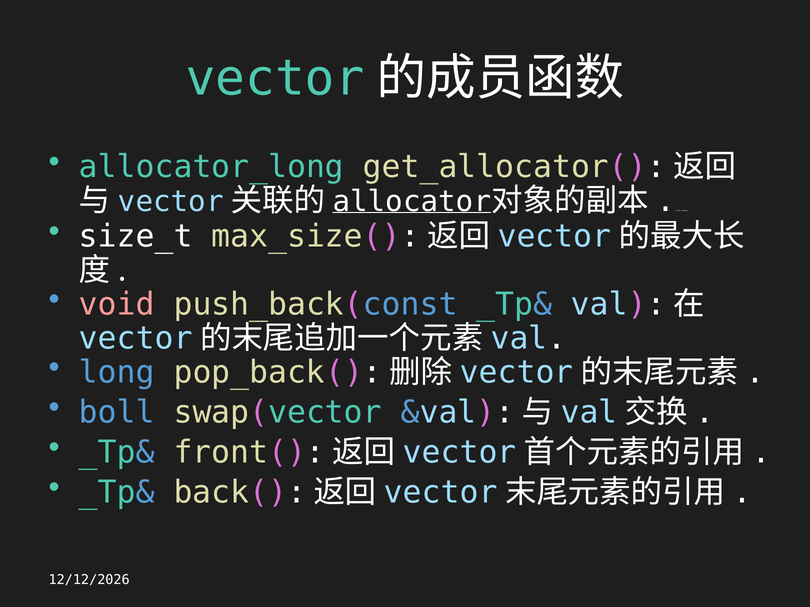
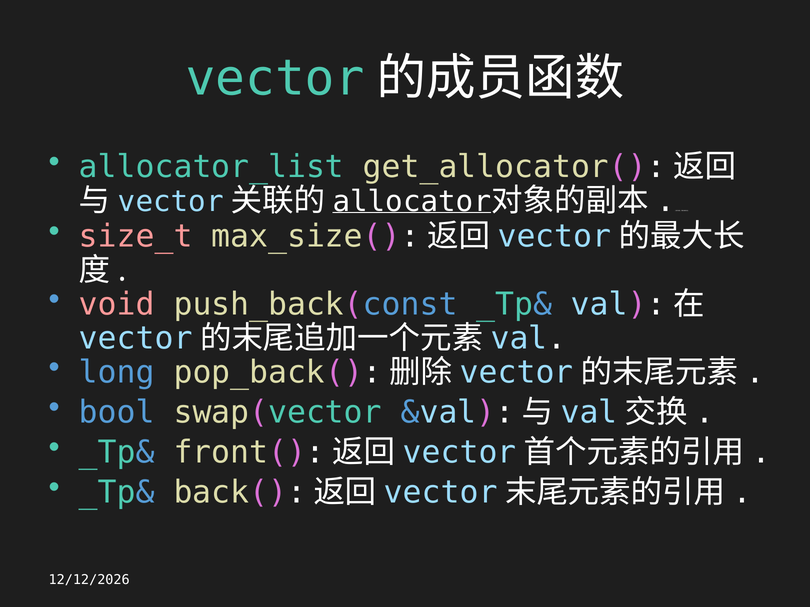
allocator_long: allocator_long -> allocator_list (211, 167)
size_t colour: white -> pink (136, 236)
boll: boll -> bool (117, 413)
